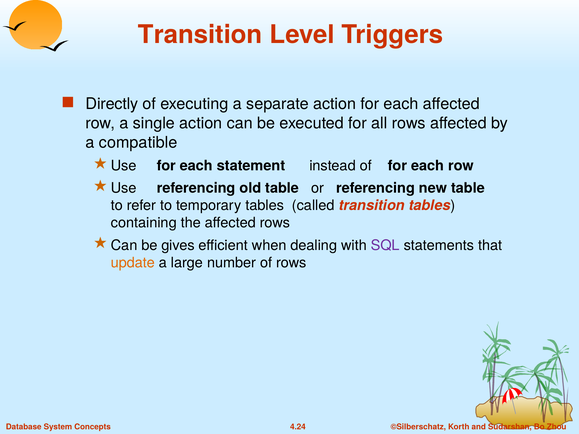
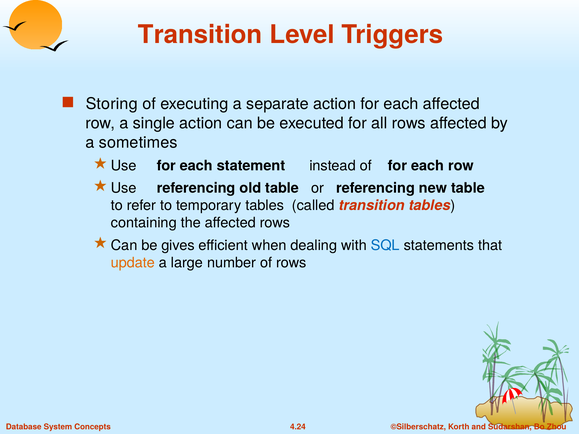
Directly: Directly -> Storing (112, 104)
compatible: compatible -> sometimes (138, 143)
SQL colour: purple -> blue (385, 245)
